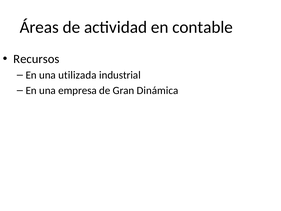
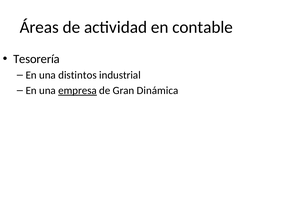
Recursos: Recursos -> Tesorería (36, 59)
utilizada: utilizada -> distintos (77, 75)
empresa underline: none -> present (78, 90)
